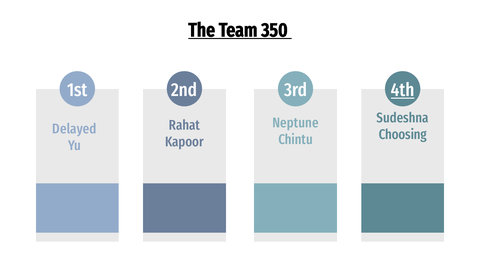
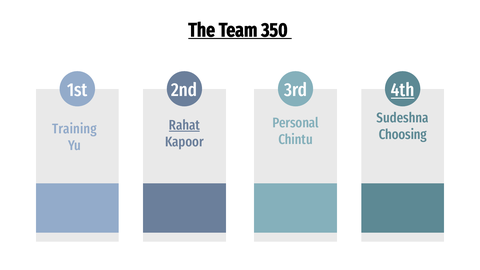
Neptune: Neptune -> Personal (296, 123)
Rahat underline: none -> present (184, 125)
Delayed: Delayed -> Training (74, 129)
